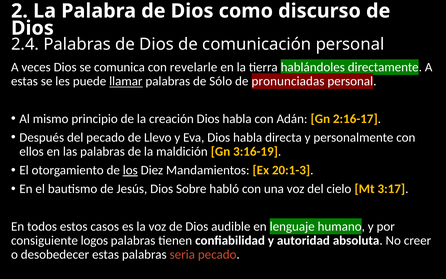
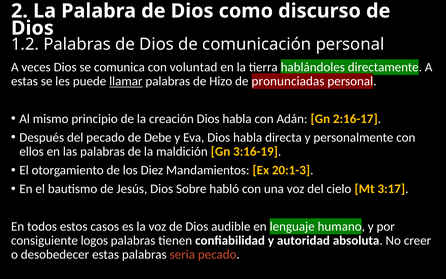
2.4: 2.4 -> 1.2 (25, 44)
revelarle: revelarle -> voluntad (194, 67)
Sólo: Sólo -> Hizo (221, 81)
Llevo: Llevo -> Debe (158, 137)
los underline: present -> none (130, 170)
